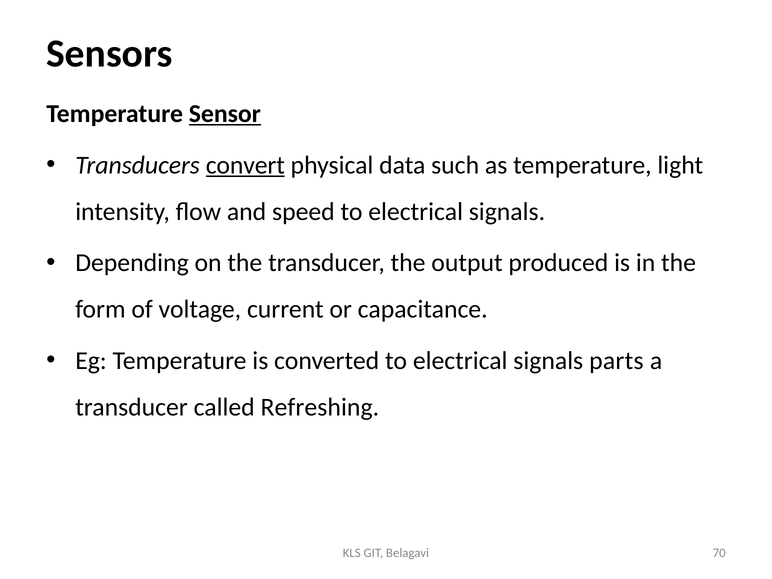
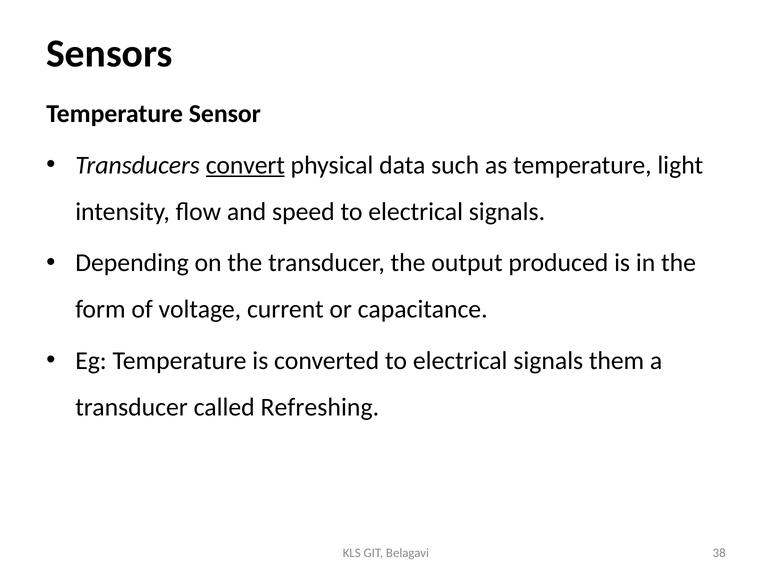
Sensor underline: present -> none (225, 114)
parts: parts -> them (617, 361)
70: 70 -> 38 (719, 553)
